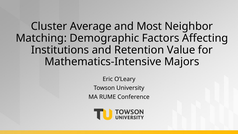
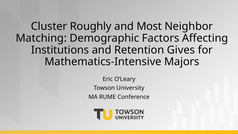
Average: Average -> Roughly (91, 26)
Value: Value -> Gives (181, 50)
